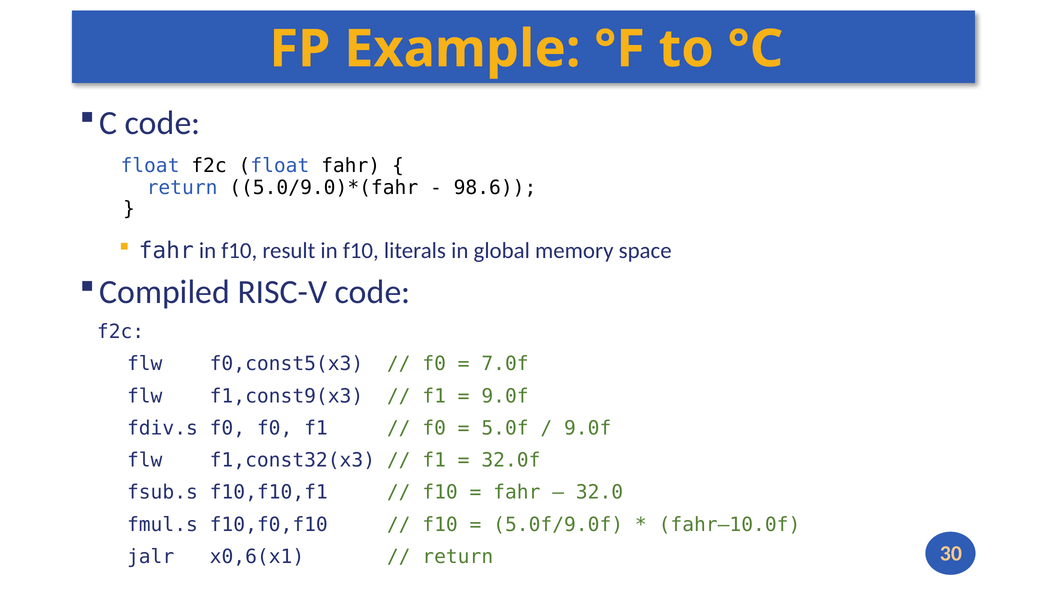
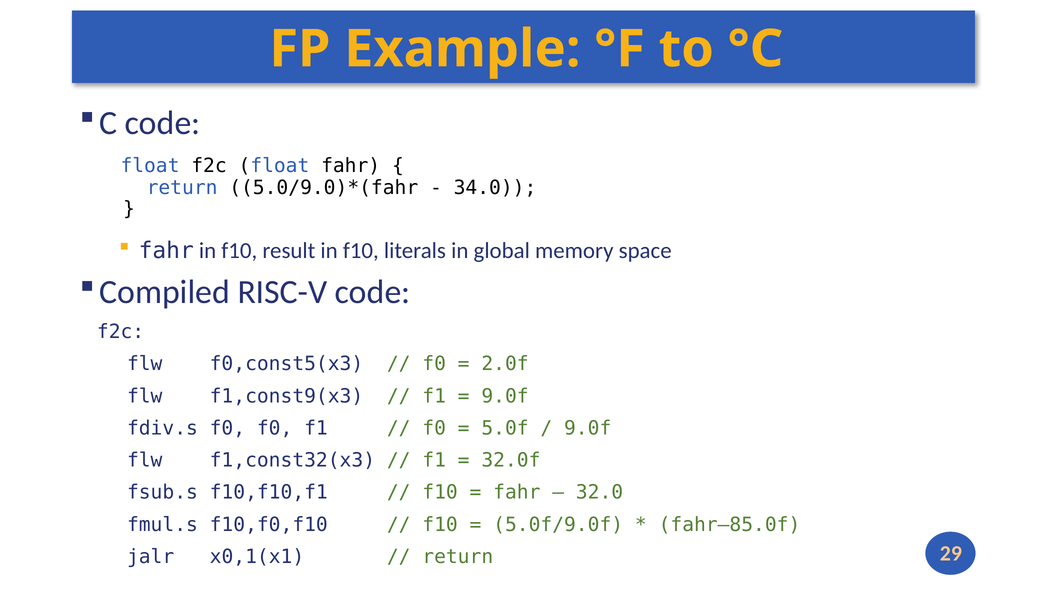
98.6: 98.6 -> 34.0 (495, 188)
7.0f: 7.0f -> 2.0f (505, 364)
fahr–10.0f: fahr–10.0f -> fahr–85.0f (729, 525)
x0,6(x1: x0,6(x1 -> x0,1(x1 (257, 557)
30: 30 -> 29 (951, 553)
